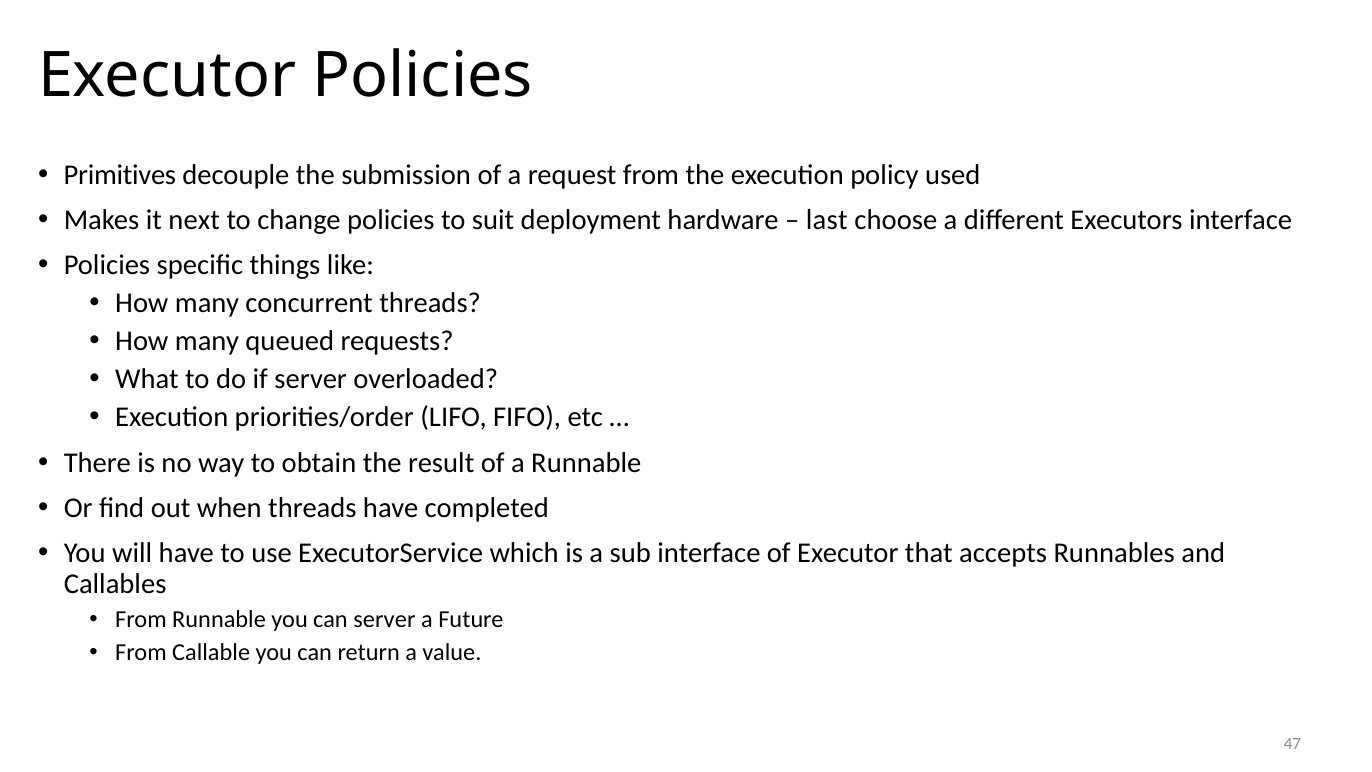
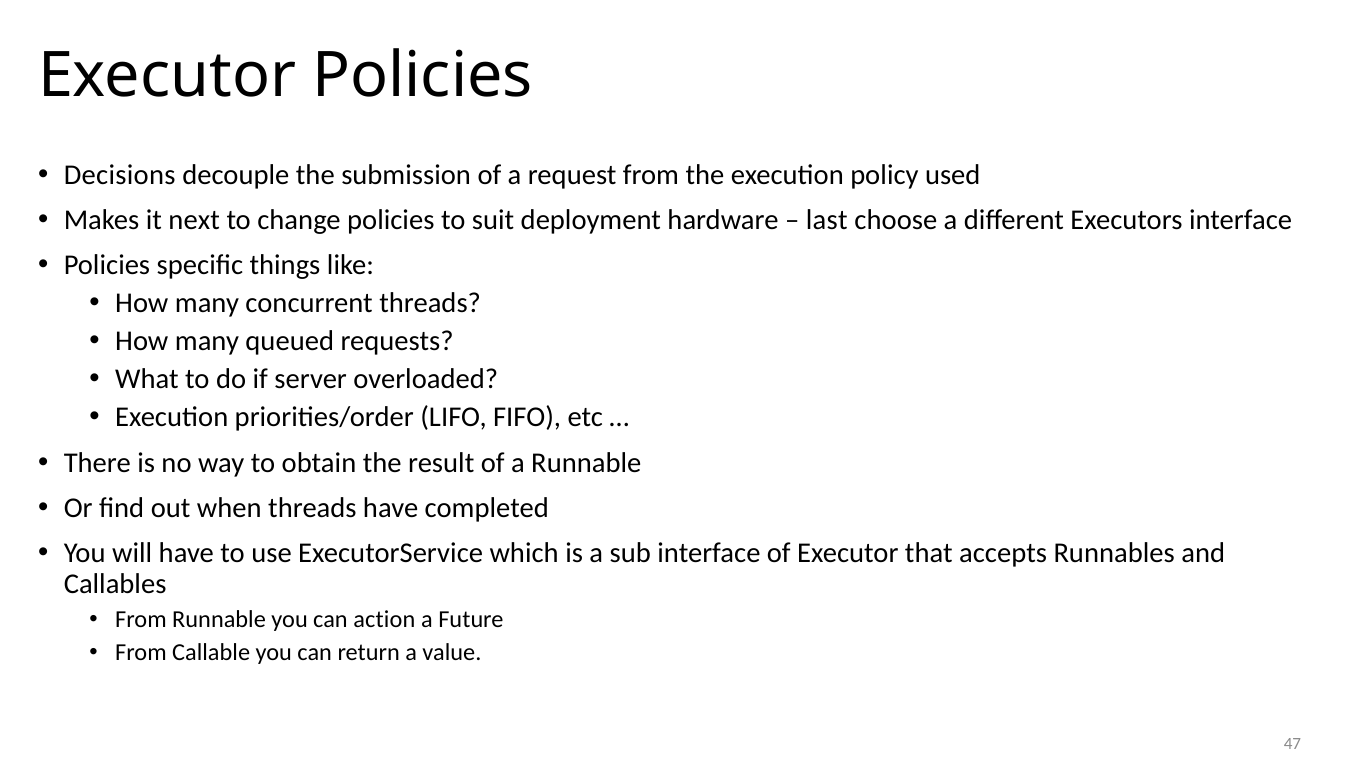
Primitives: Primitives -> Decisions (120, 175)
can server: server -> action (384, 619)
